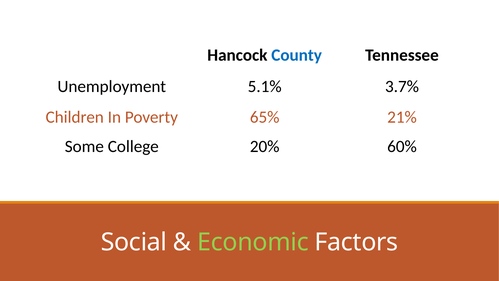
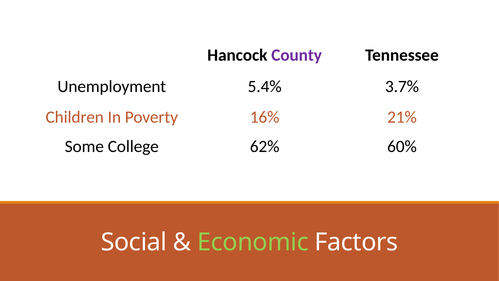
County colour: blue -> purple (297, 55)
5.1%: 5.1% -> 5.4% (265, 86)
65%: 65% -> 16% (265, 117)
20%: 20% -> 62% (265, 146)
